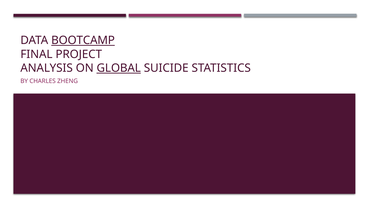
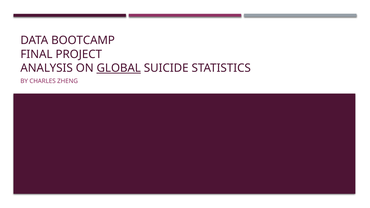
BOOTCAMP underline: present -> none (83, 40)
